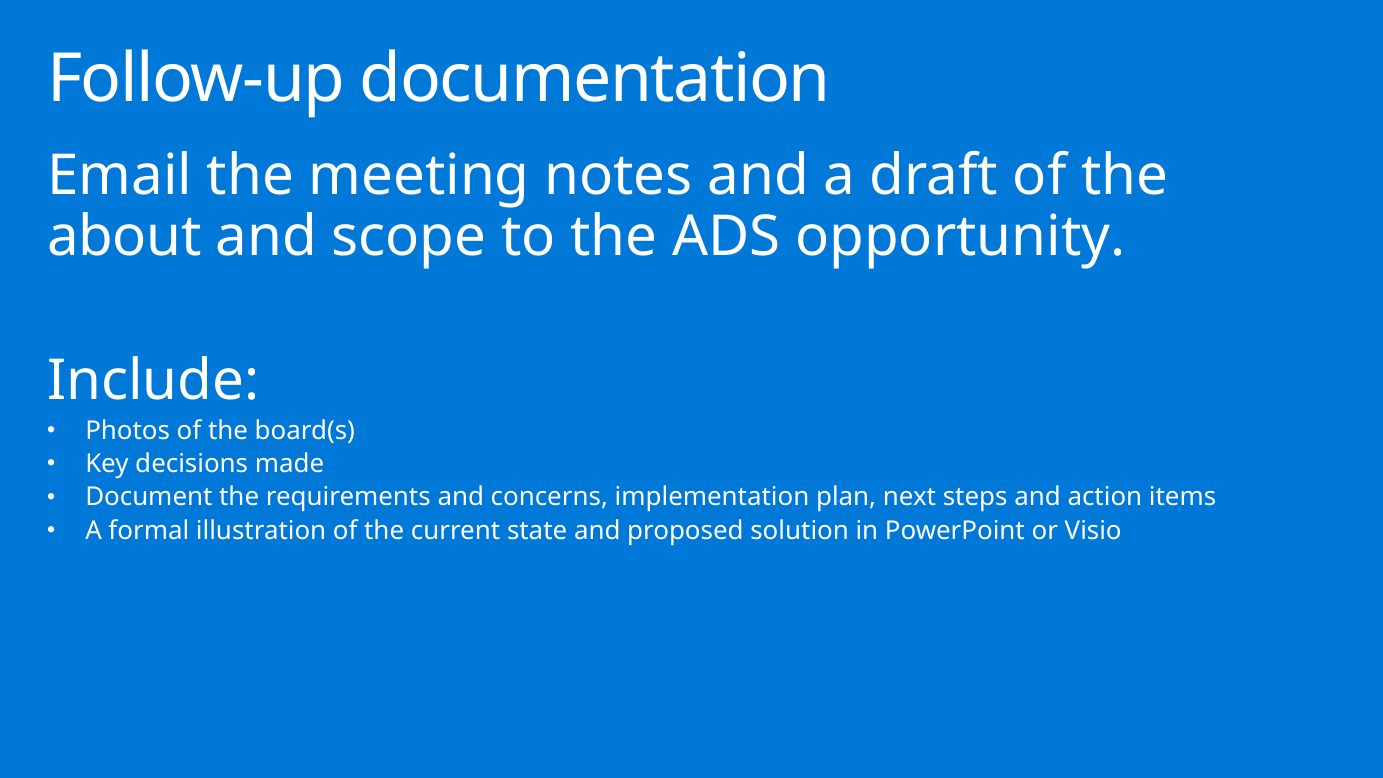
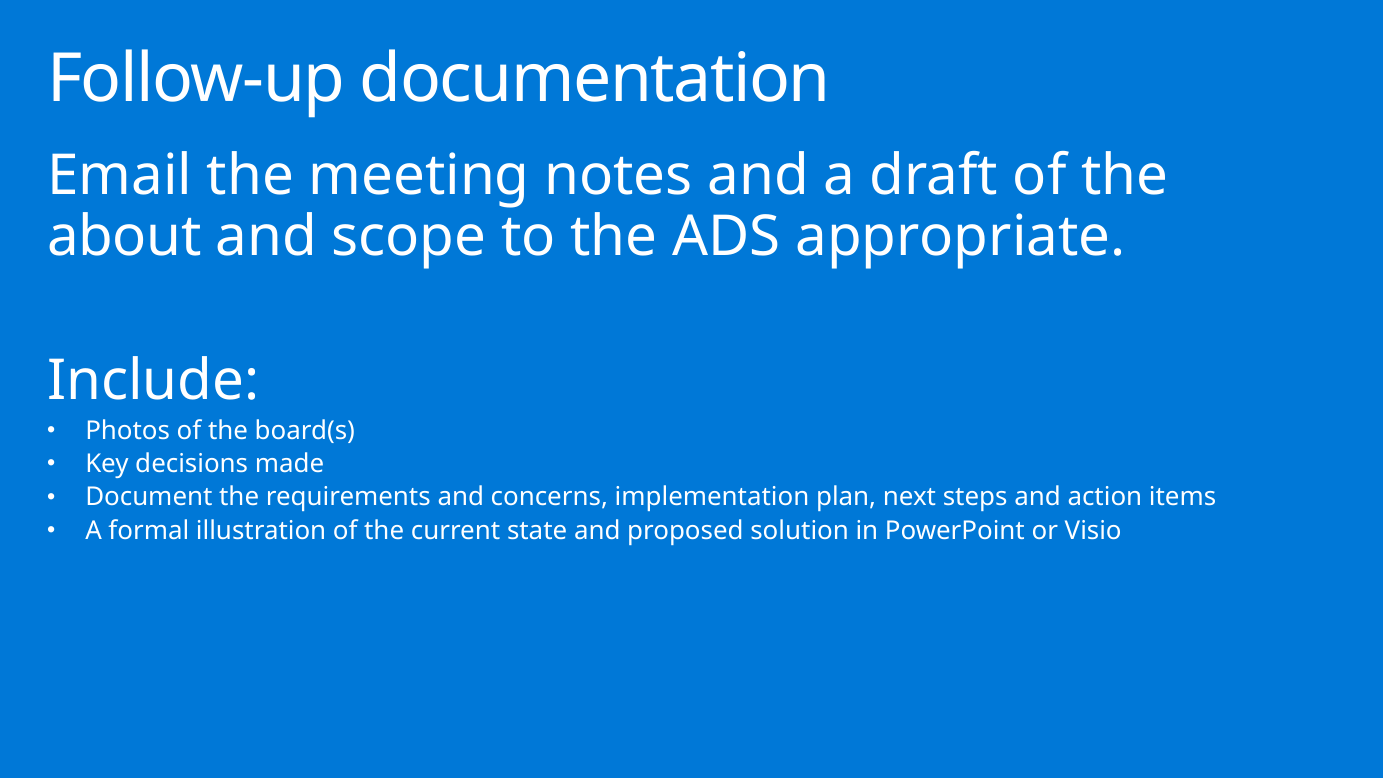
opportunity: opportunity -> appropriate (960, 236)
